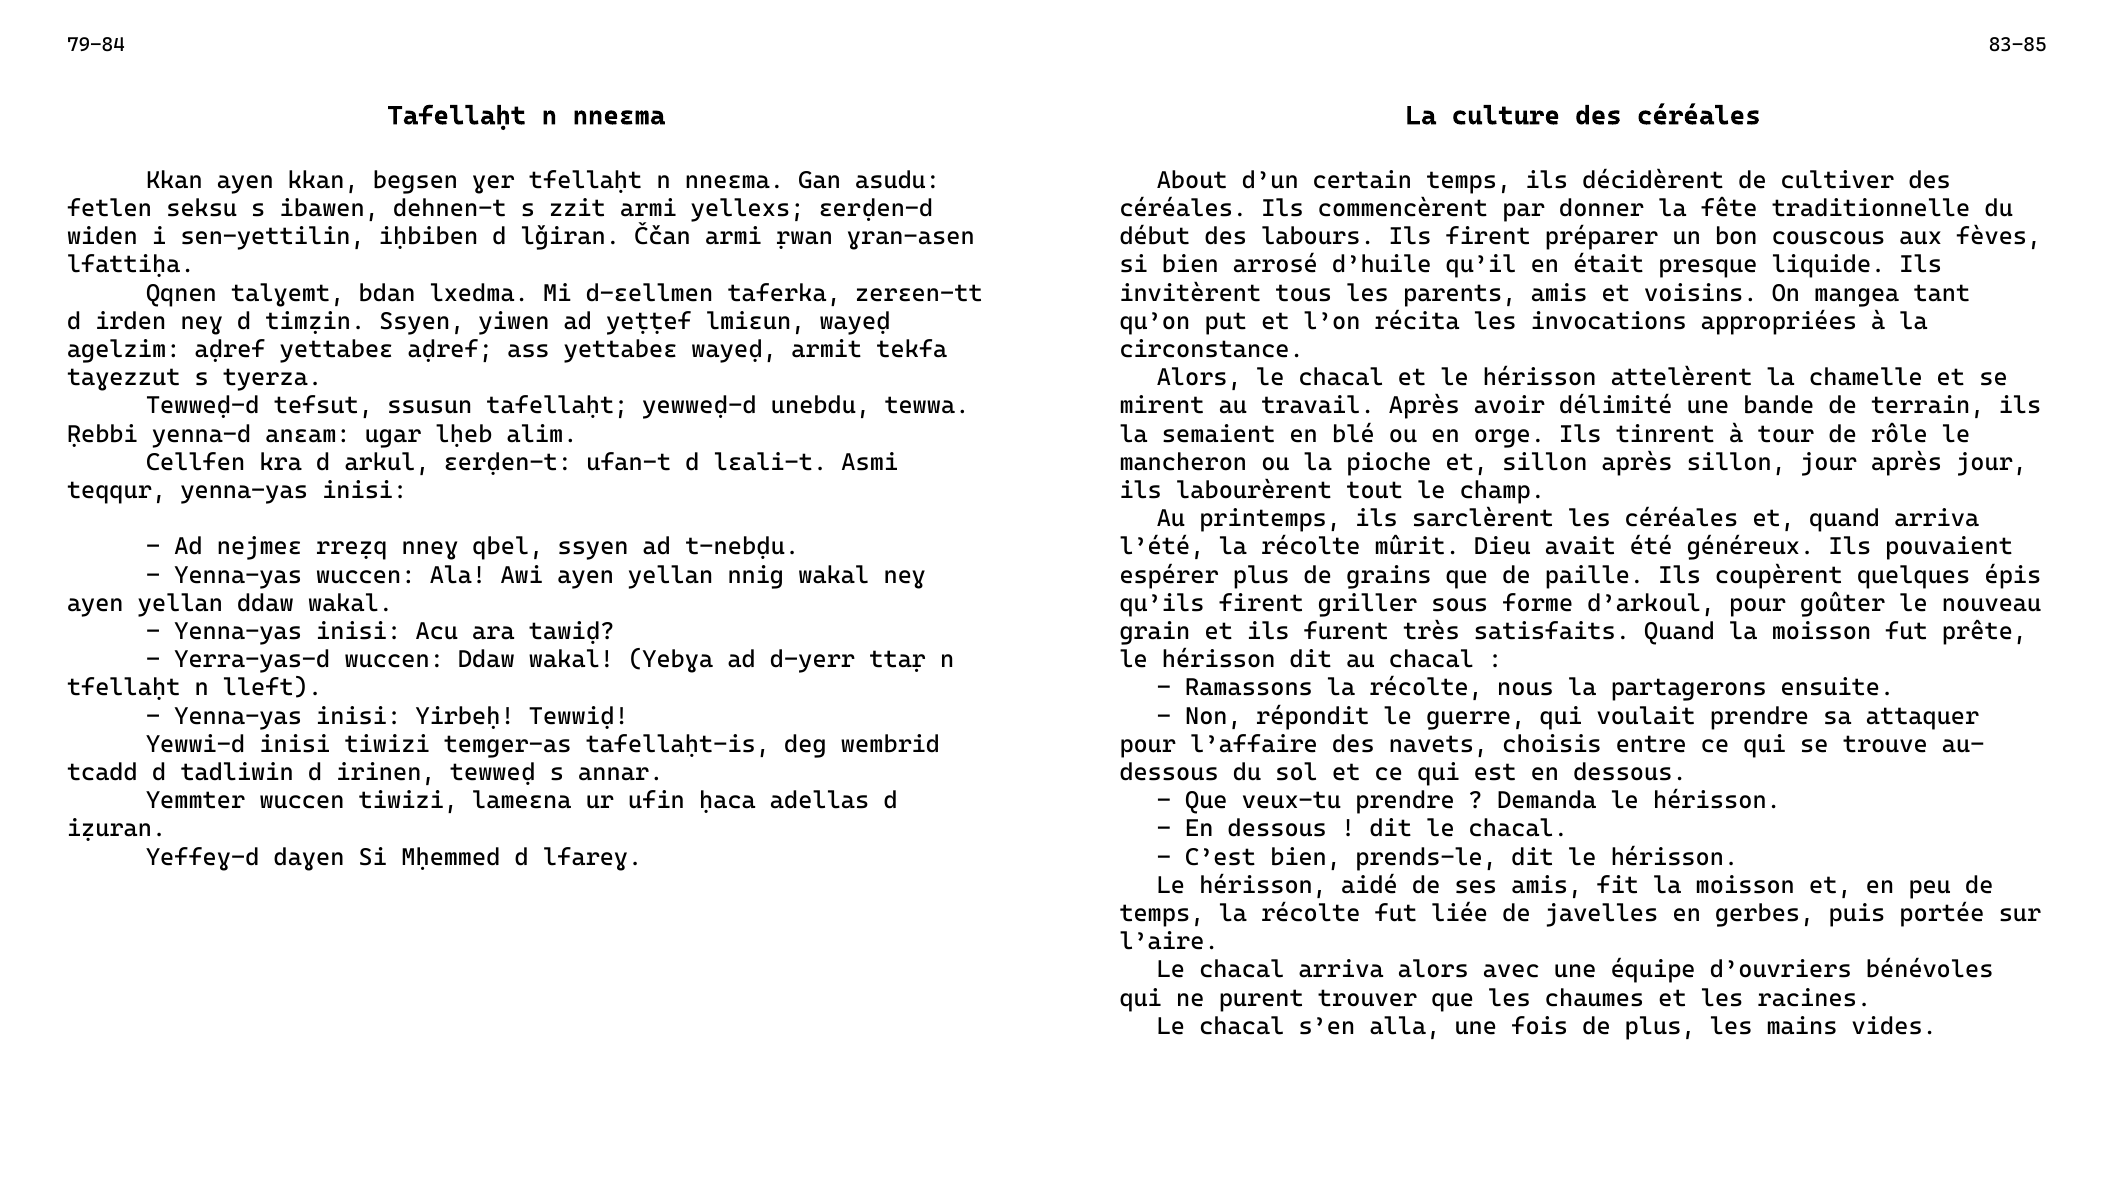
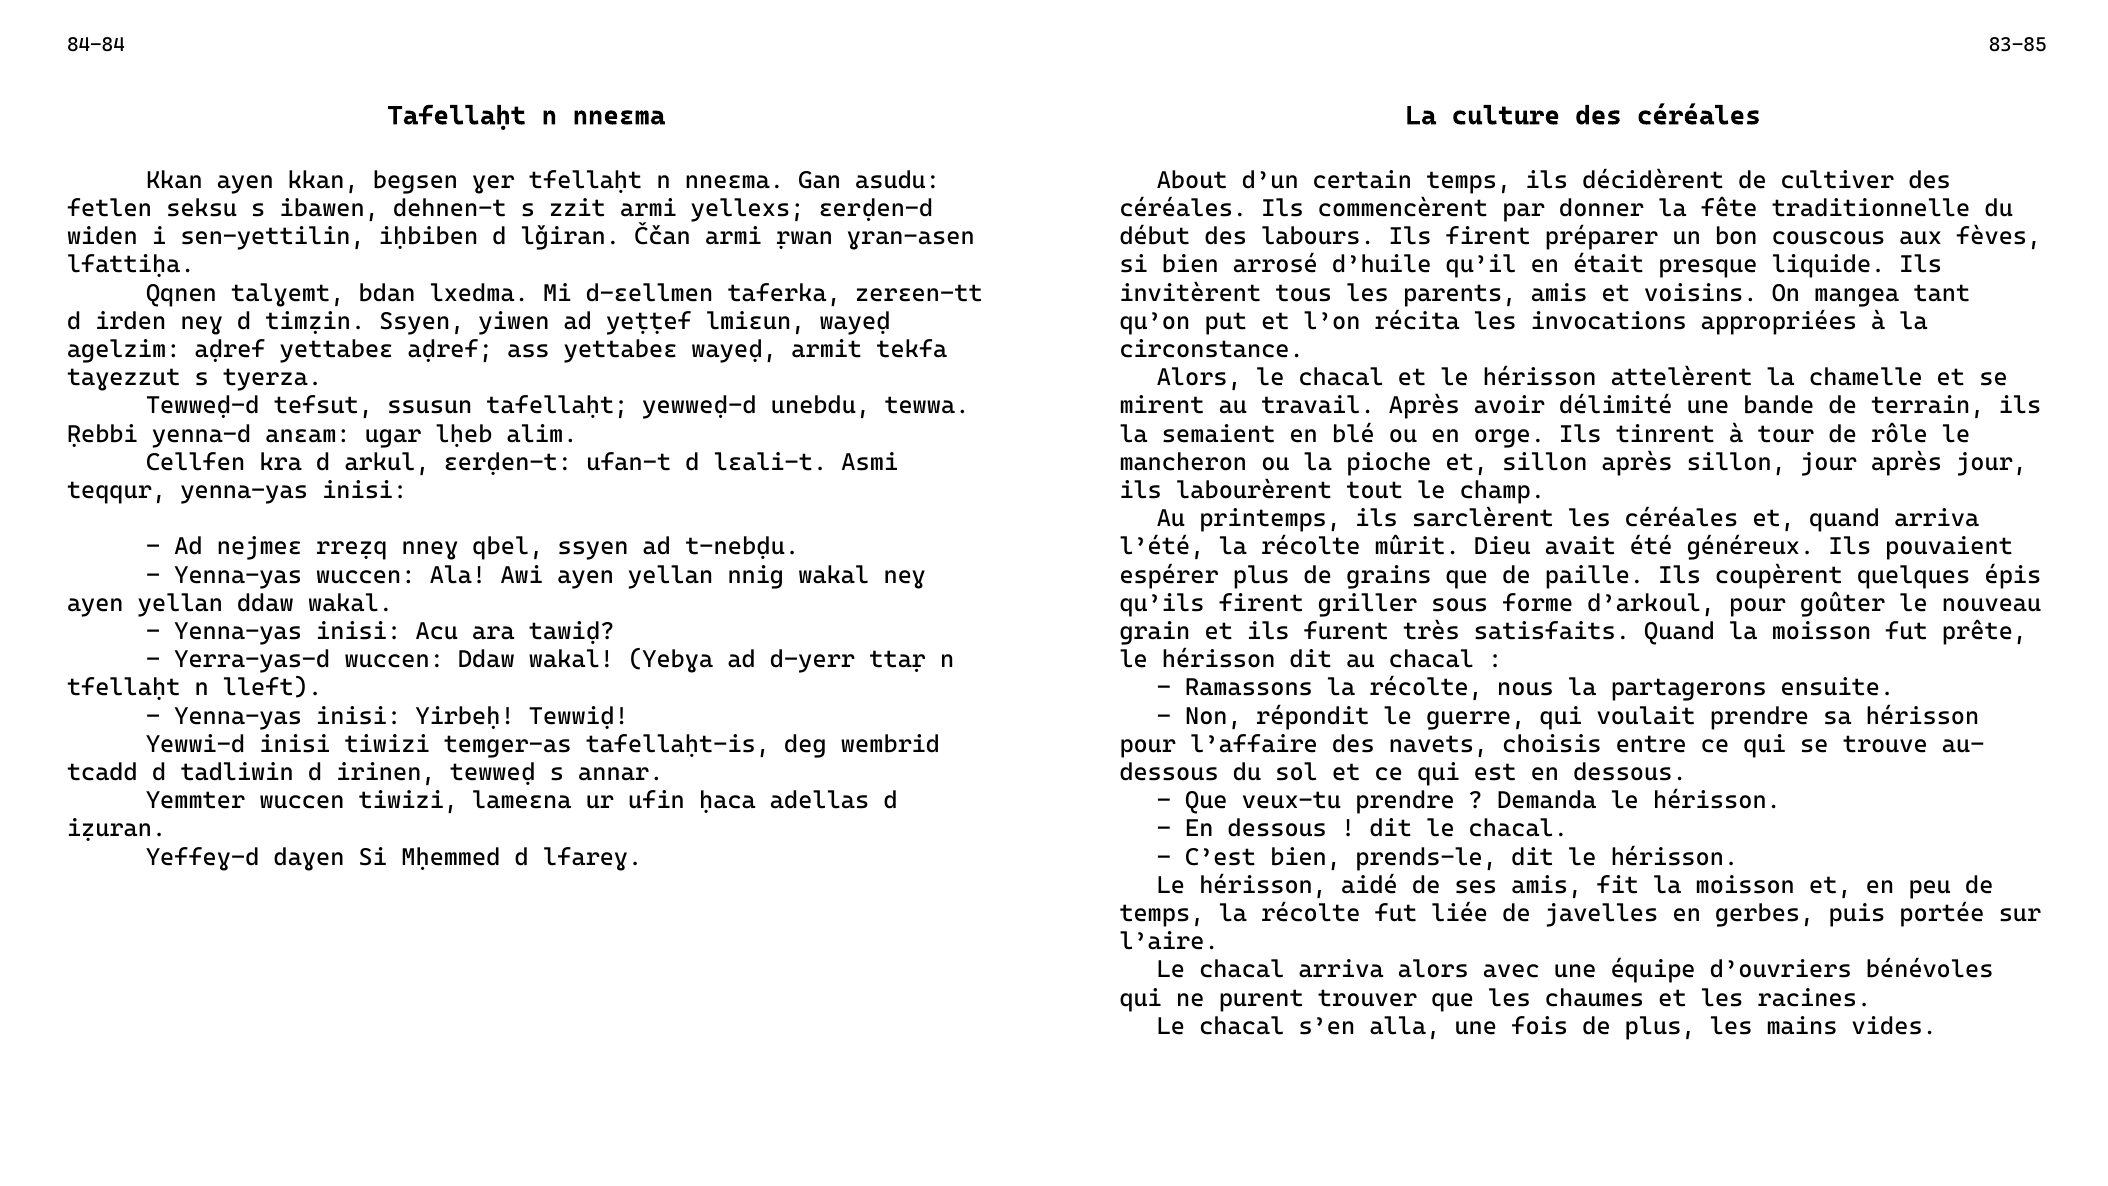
79-84: 79-84 -> 84-84 (96, 45)
sa attaquer: attaquer -> hérisson (1923, 716)
